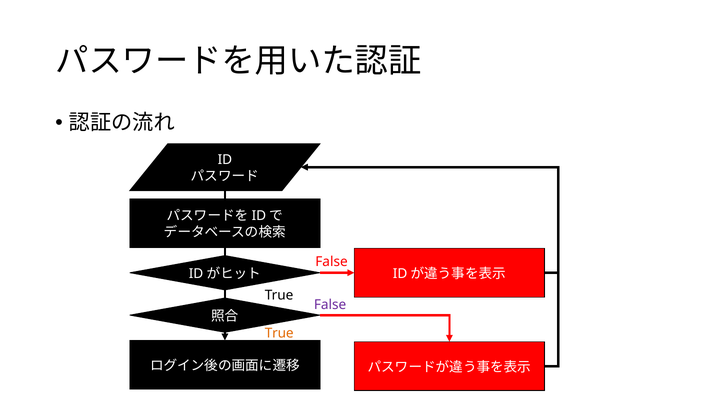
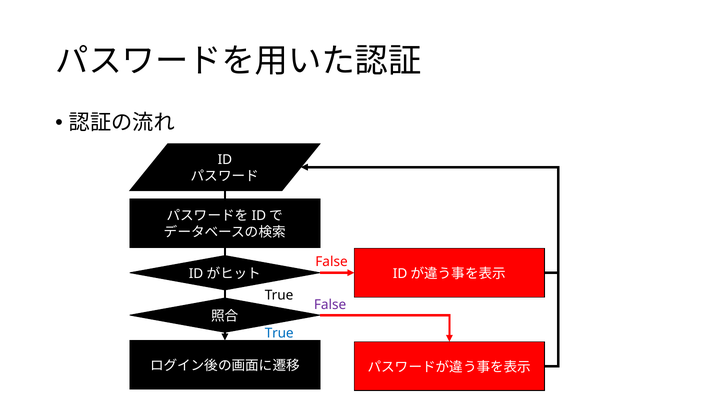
True colour: orange -> blue (279, 333)
